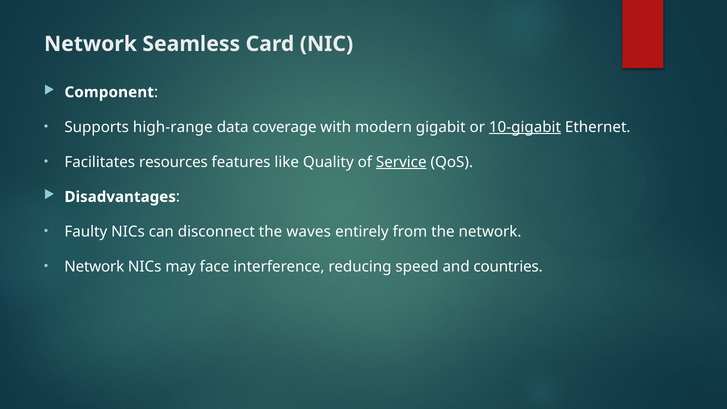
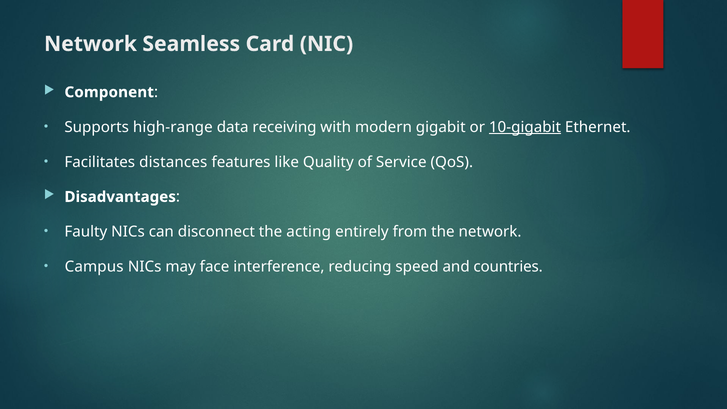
coverage: coverage -> receiving (284, 127)
resources: resources -> distances (173, 162)
Service underline: present -> none (401, 162)
waves: waves -> acting (309, 232)
Network: Network -> Campus (94, 267)
